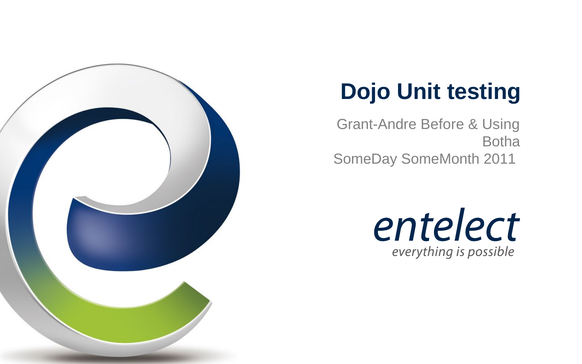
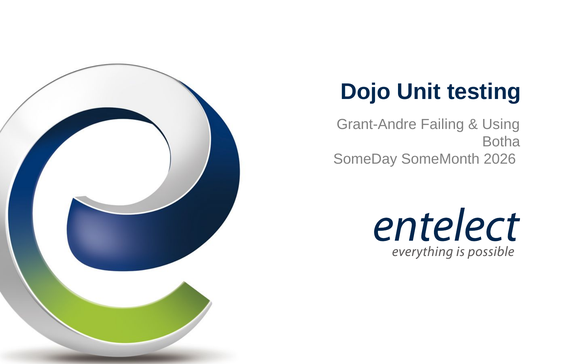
Before: Before -> Failing (442, 124)
2011: 2011 -> 2026 (500, 159)
